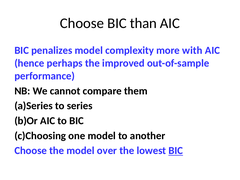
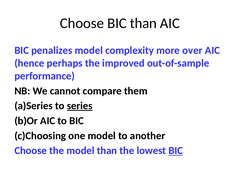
with: with -> over (192, 50)
series underline: none -> present (80, 106)
model over: over -> than (107, 151)
